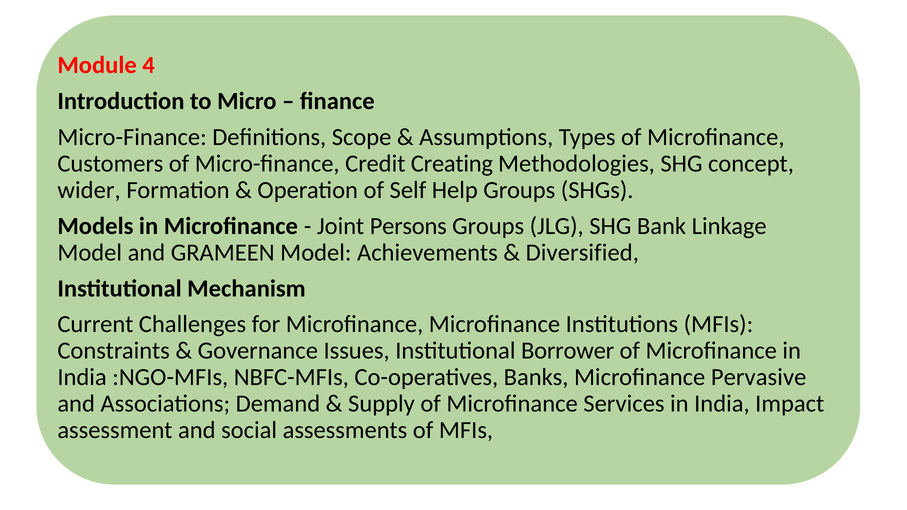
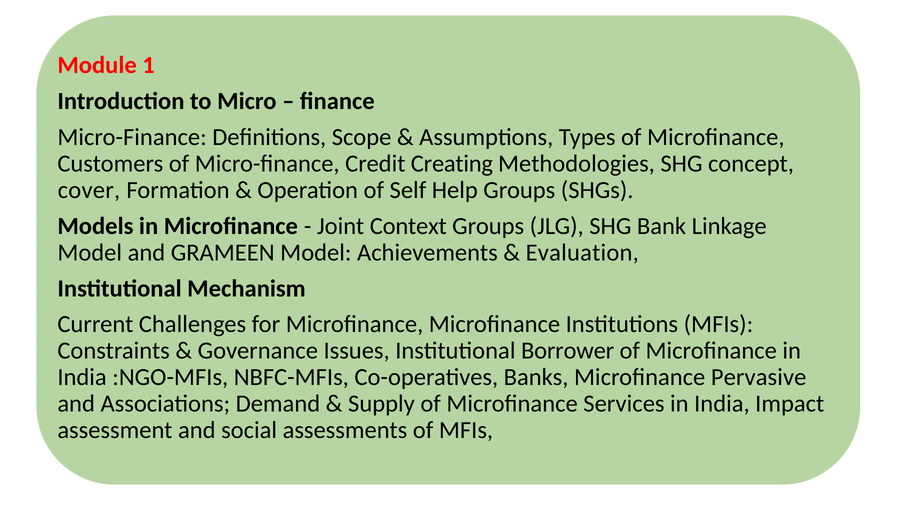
4: 4 -> 1 (149, 65)
wider: wider -> cover (89, 190)
Persons: Persons -> Context (408, 226)
Diversified: Diversified -> Evaluation (582, 253)
